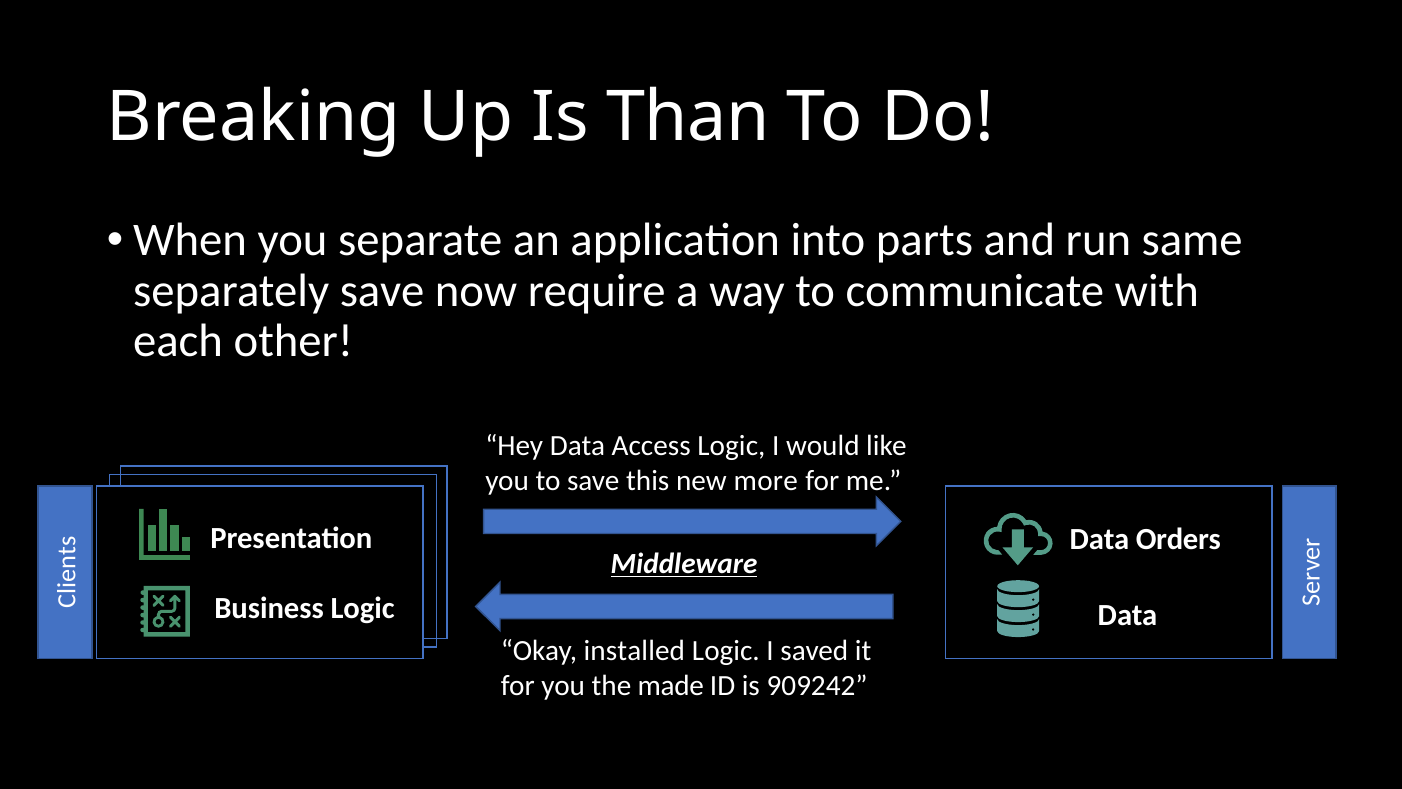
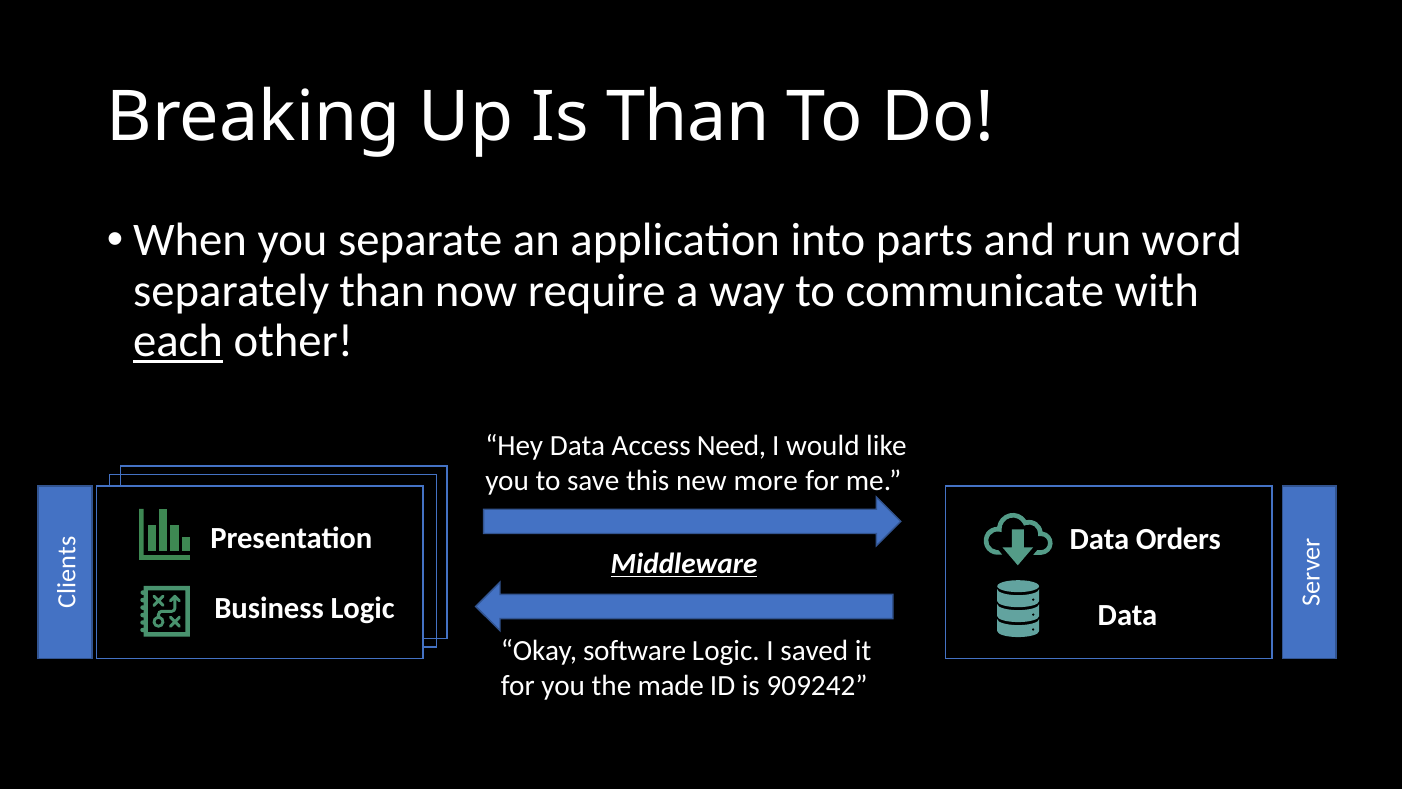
same: same -> word (1192, 240)
separately save: save -> than (382, 291)
each underline: none -> present (178, 341)
Access Logic: Logic -> Need (732, 445)
installed: installed -> software (635, 651)
